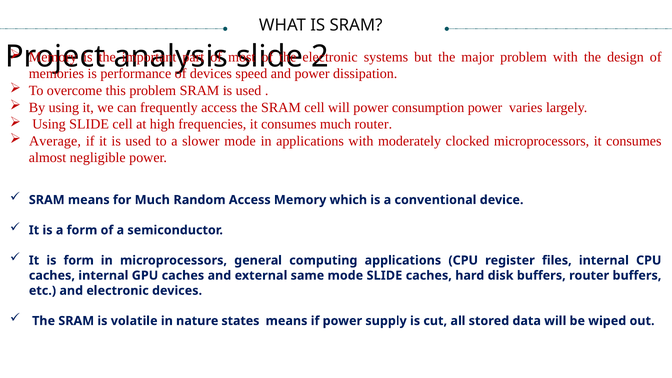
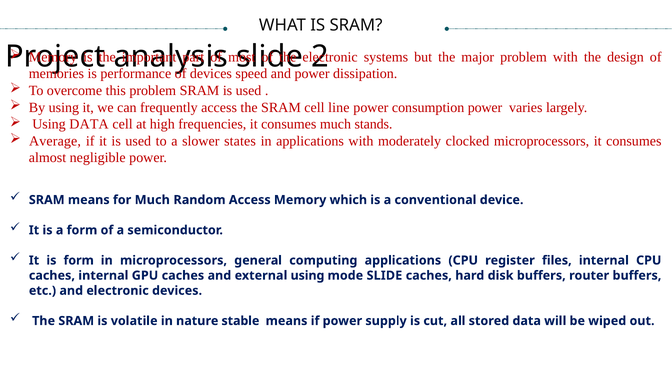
cell will: will -> line (339, 107)
Using SLIDE: SLIDE -> DATA (89, 124)
much router: router -> stands (373, 124)
slower mode: mode -> states (240, 141)
external same: same -> using (307, 275)
states: states -> stable (240, 321)
